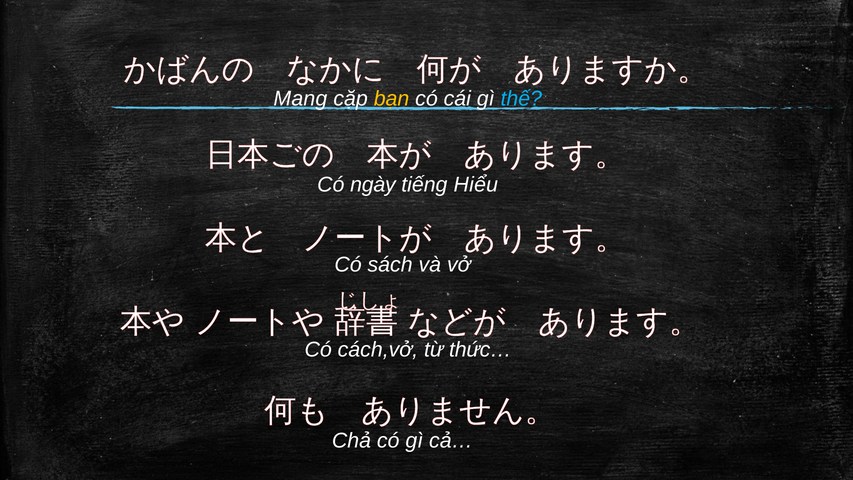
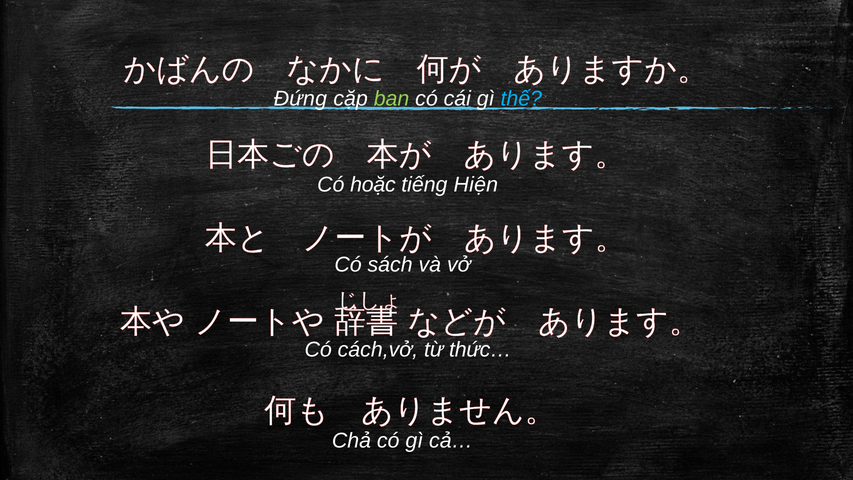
Mang: Mang -> Đứng (300, 99)
bạn colour: yellow -> light green (392, 99)
ngày: ngày -> hoặc (373, 185)
Hiểu: Hiểu -> Hiện (476, 185)
